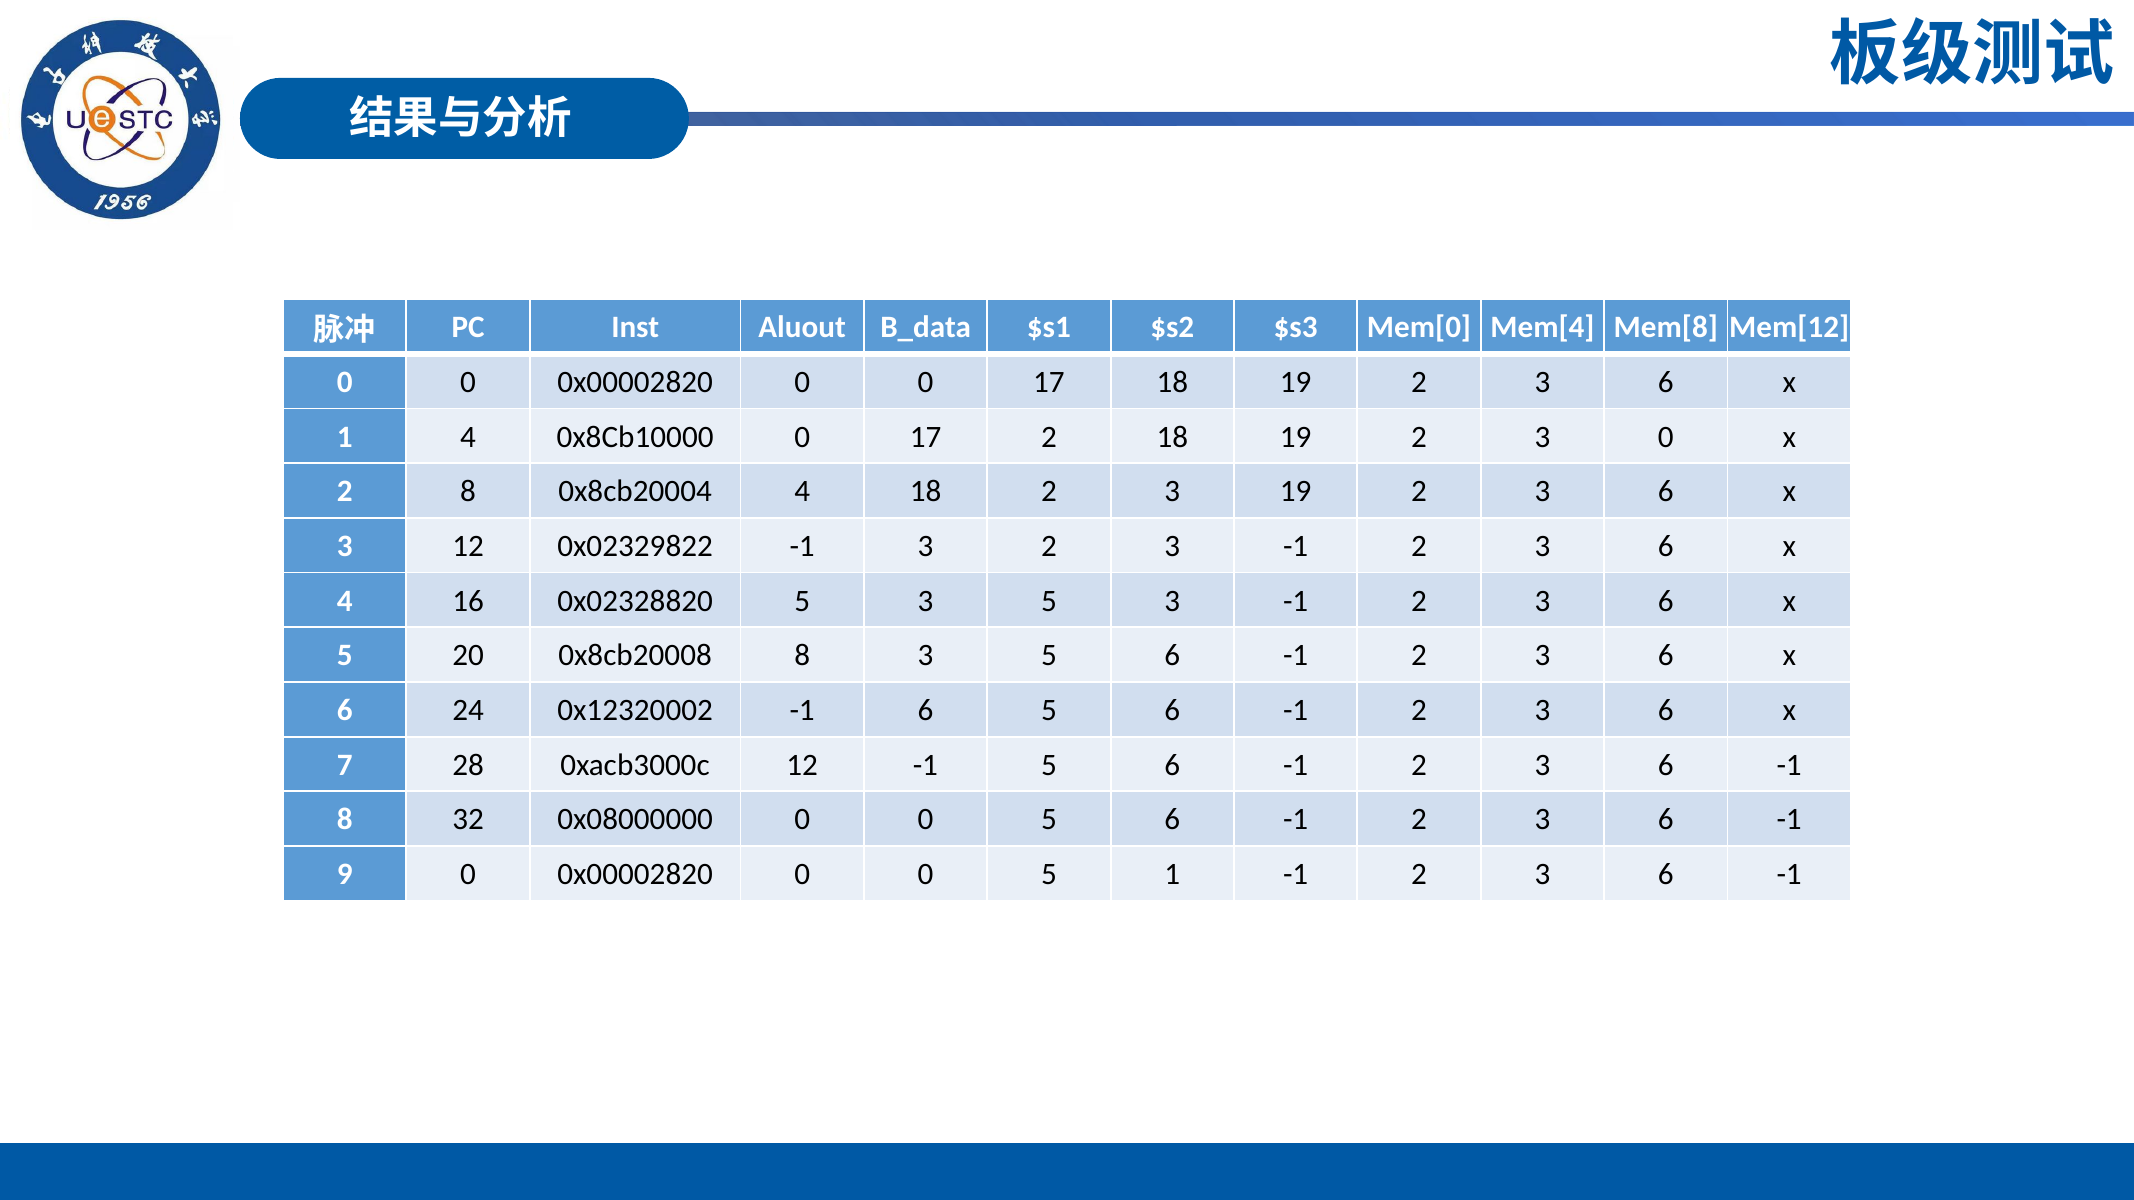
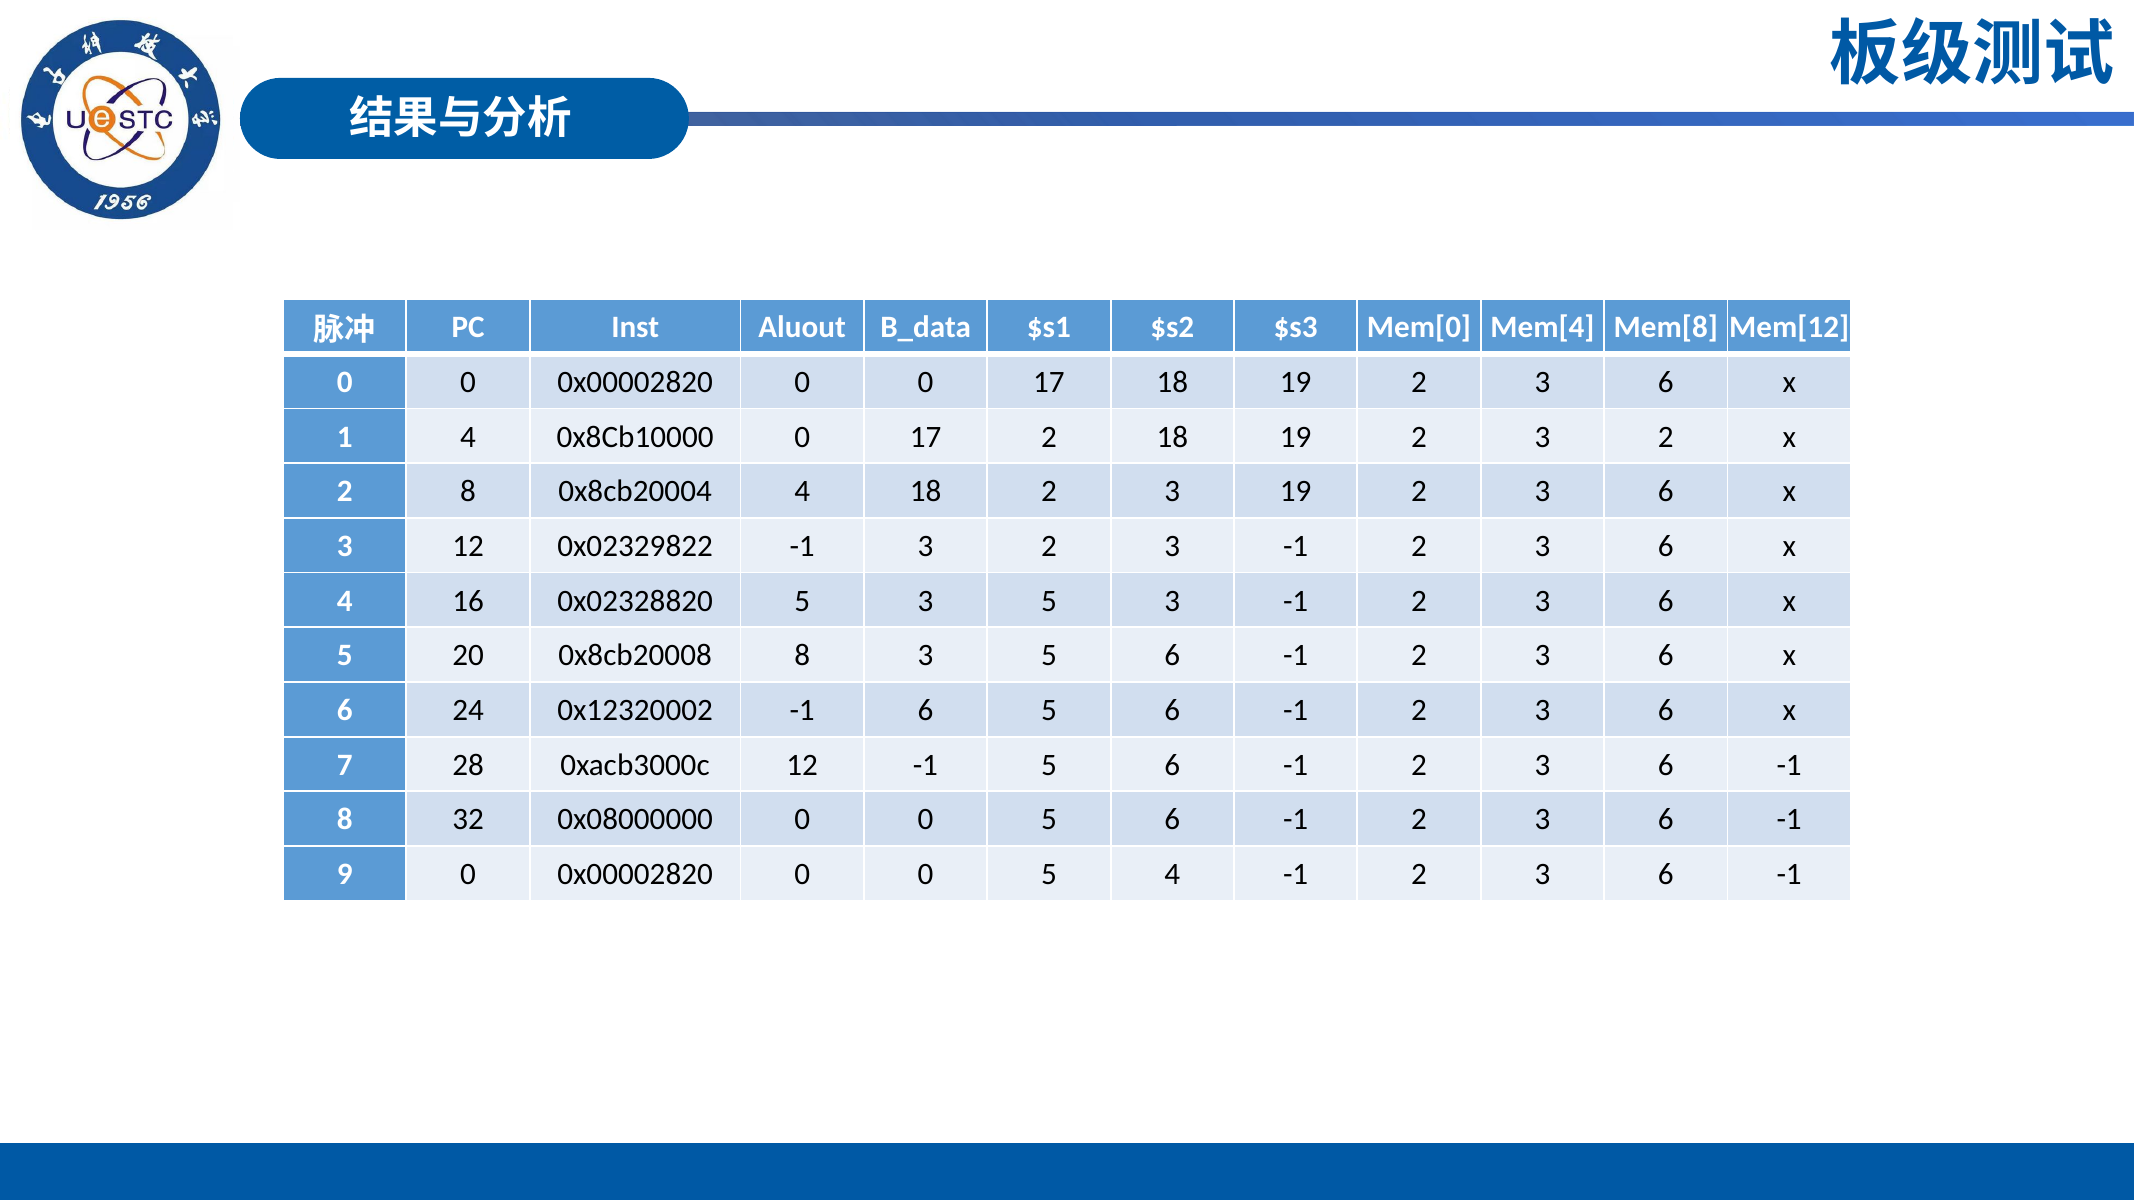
2 3 0: 0 -> 2 (1666, 437)
5 1: 1 -> 4 (1172, 875)
